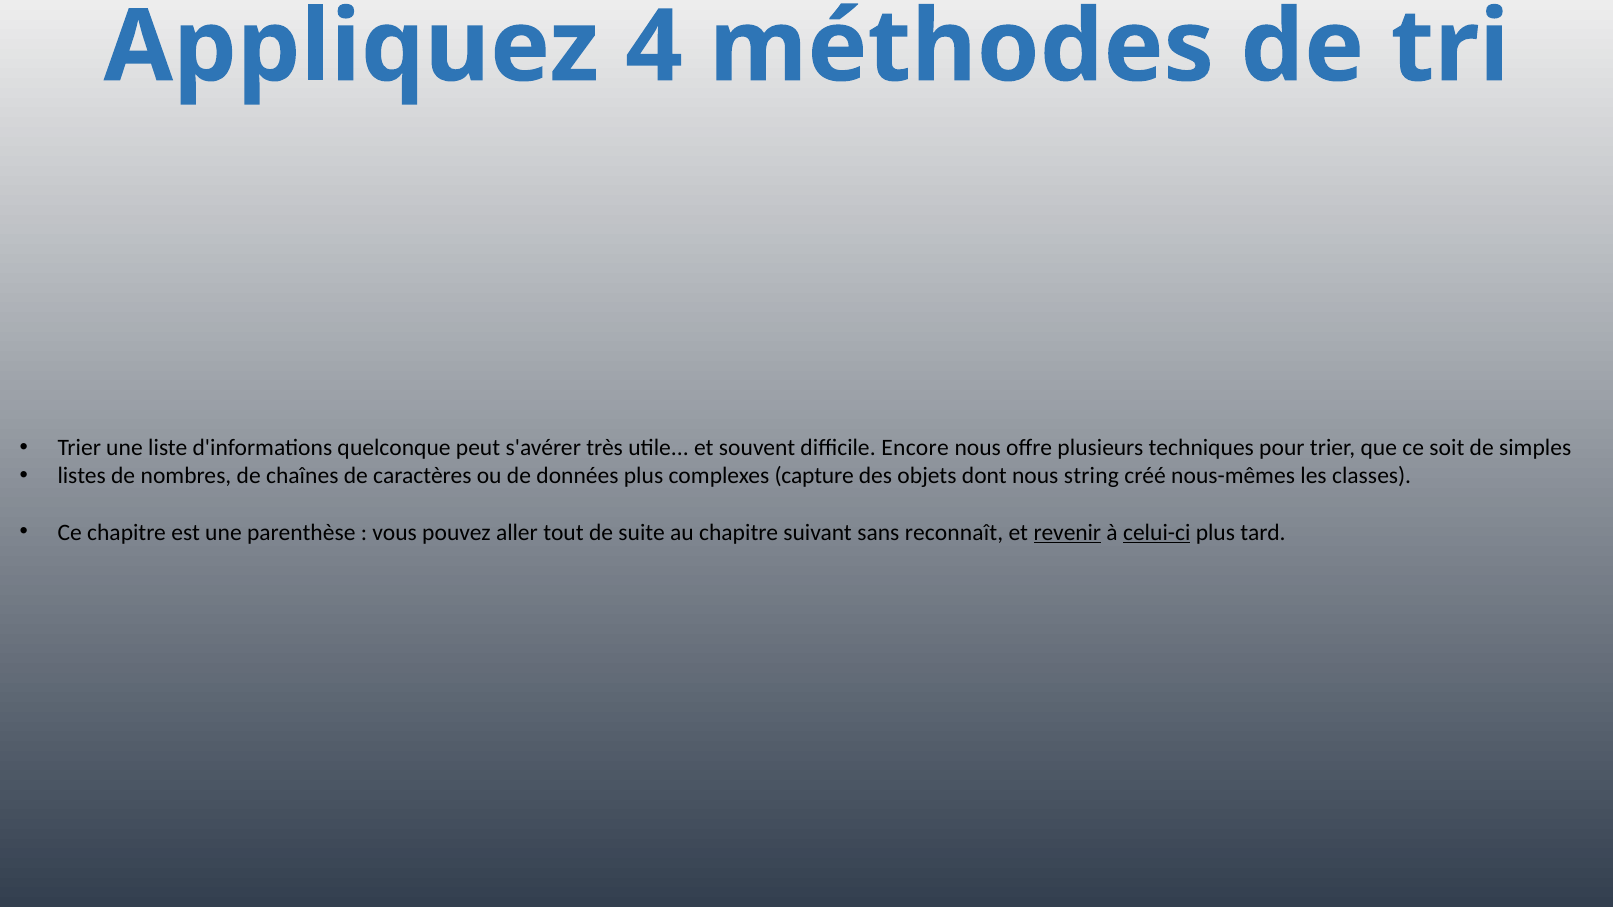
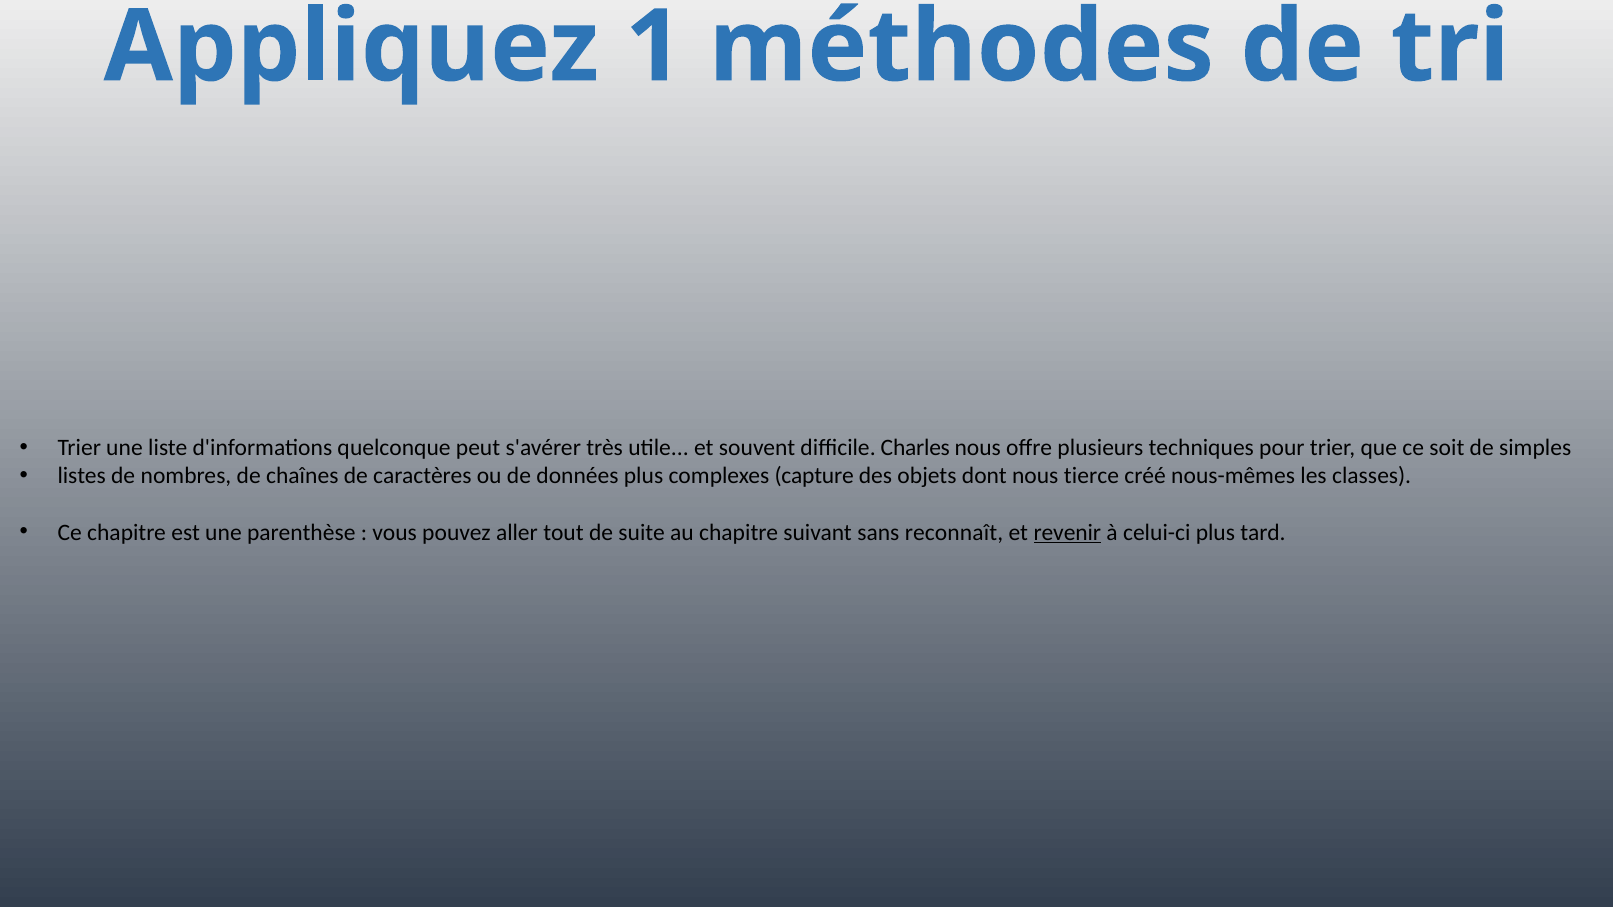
4: 4 -> 1 (654, 47)
Encore: Encore -> Charles (915, 448)
string: string -> tierce (1091, 476)
celui-ci underline: present -> none (1157, 533)
